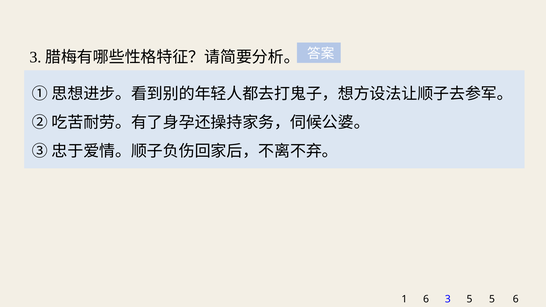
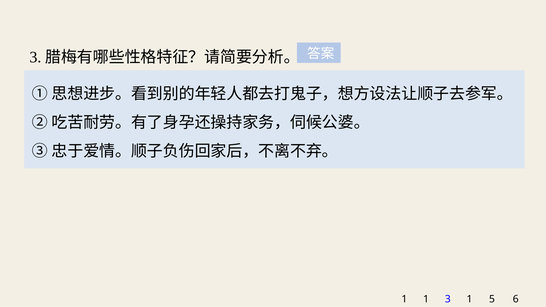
1 6: 6 -> 1 (426, 299)
3 5: 5 -> 1 (469, 299)
